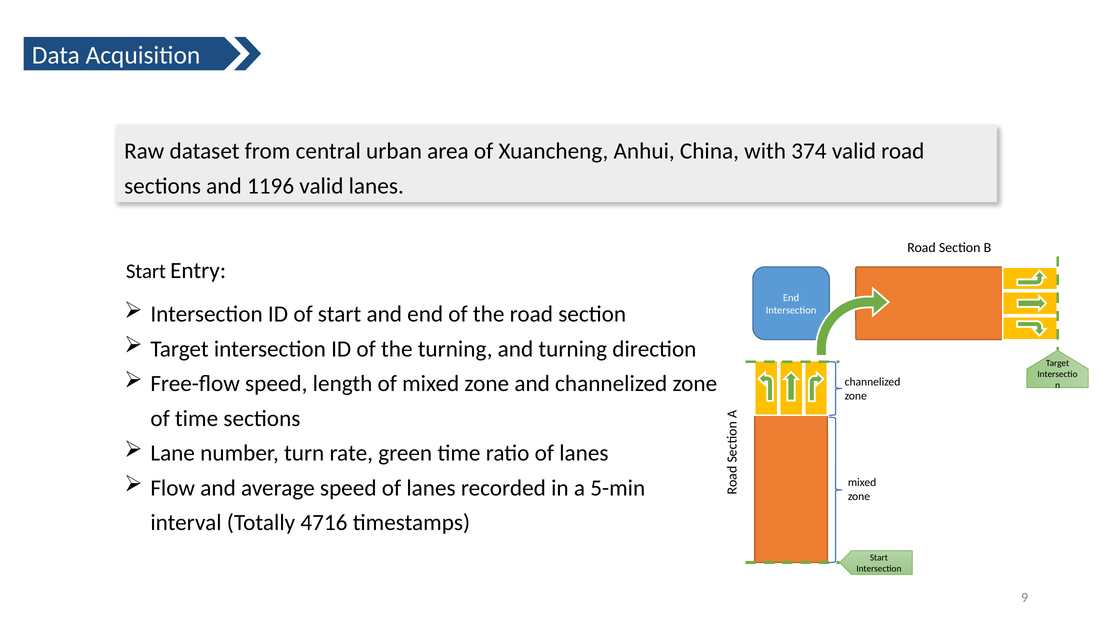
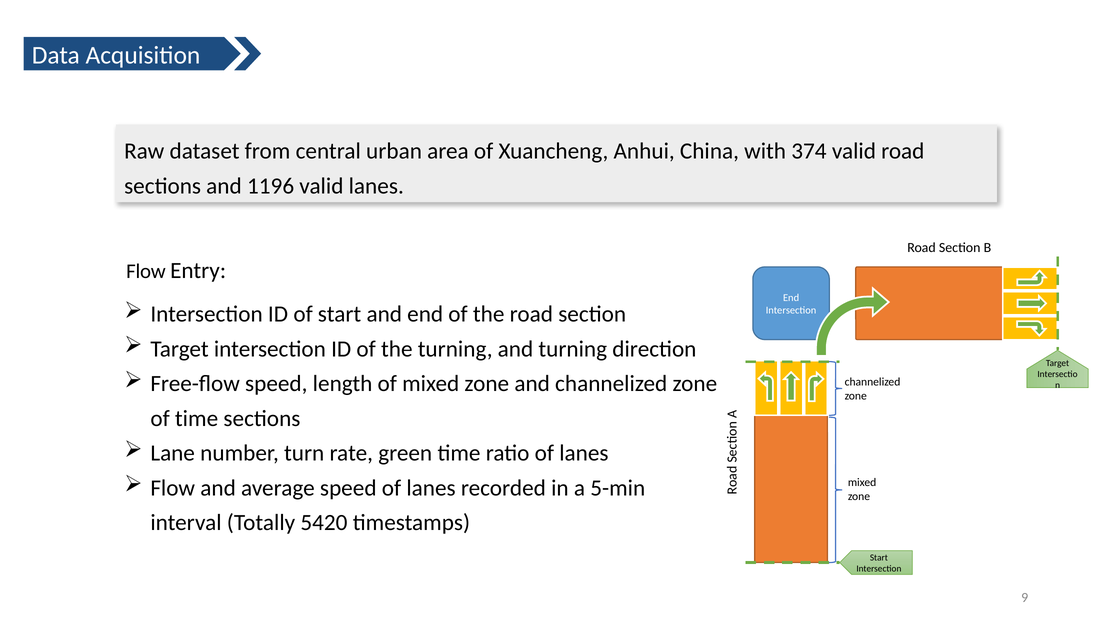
Start: Start -> Flow (146, 272)
4716: 4716 -> 5420 (324, 523)
